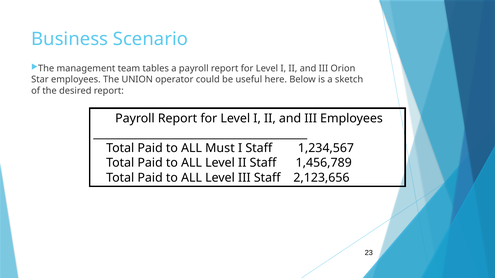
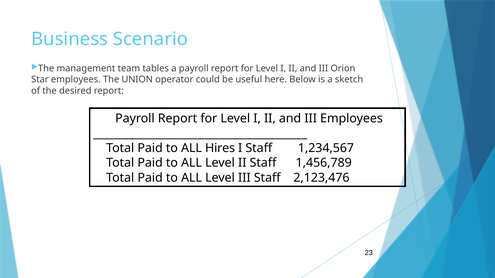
Must: Must -> Hires (220, 148)
2,123,656: 2,123,656 -> 2,123,476 (321, 178)
